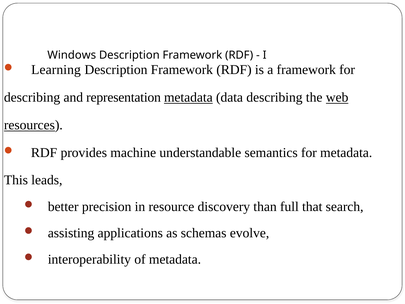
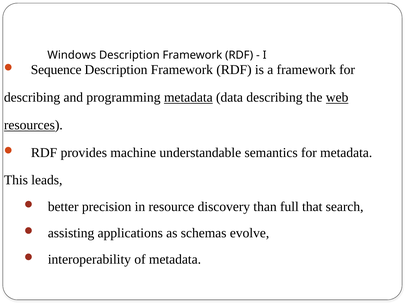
Learning: Learning -> Sequence (56, 70)
representation: representation -> programming (123, 97)
